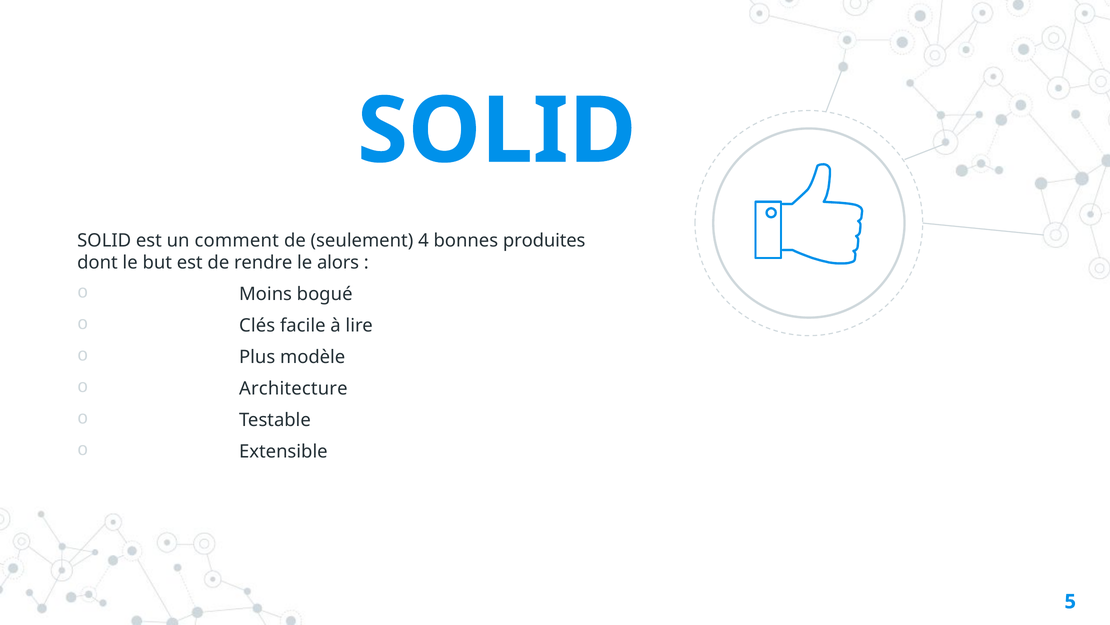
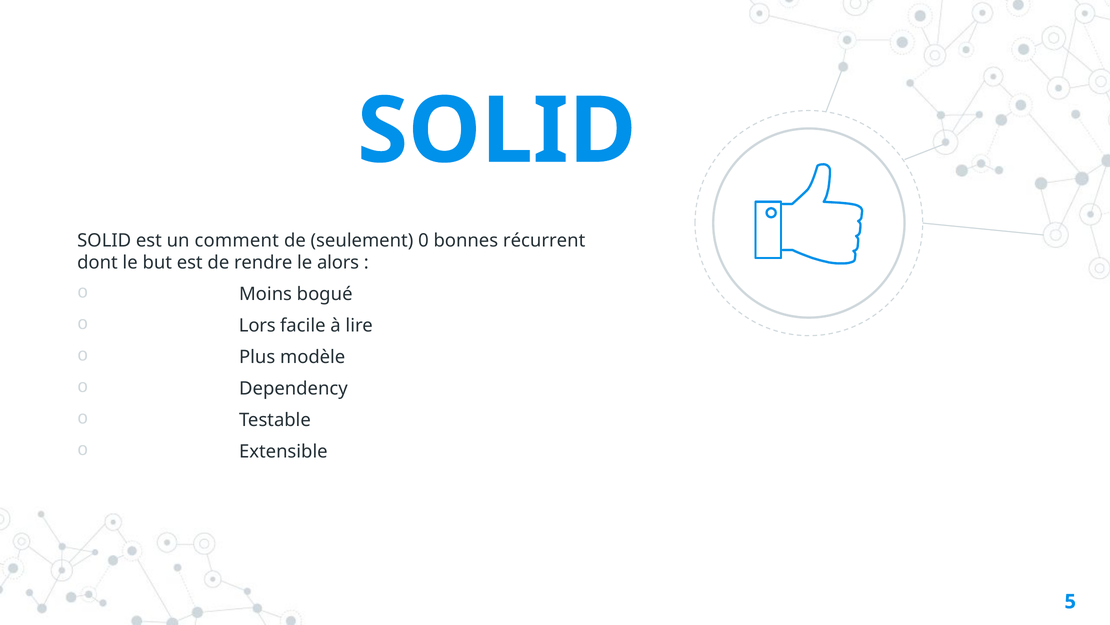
4: 4 -> 0 (423, 240)
produites: produites -> récurrent (544, 240)
Clés: Clés -> Lors (257, 326)
Architecture: Architecture -> Dependency (293, 388)
